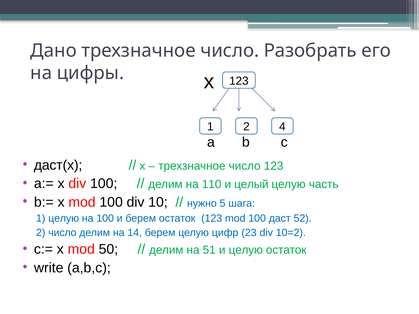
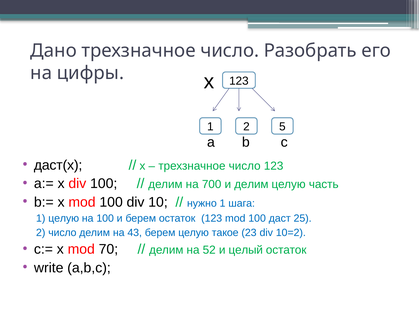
4: 4 -> 5 (282, 127)
110: 110 -> 700 (212, 185)
и целый: целый -> делим (251, 185)
нужно 5: 5 -> 1 (223, 203)
52: 52 -> 25 (303, 218)
14: 14 -> 43 (135, 233)
цифр: цифр -> такое (225, 233)
50: 50 -> 70 (108, 249)
51: 51 -> 52 (209, 250)
и целую: целую -> целый (246, 250)
